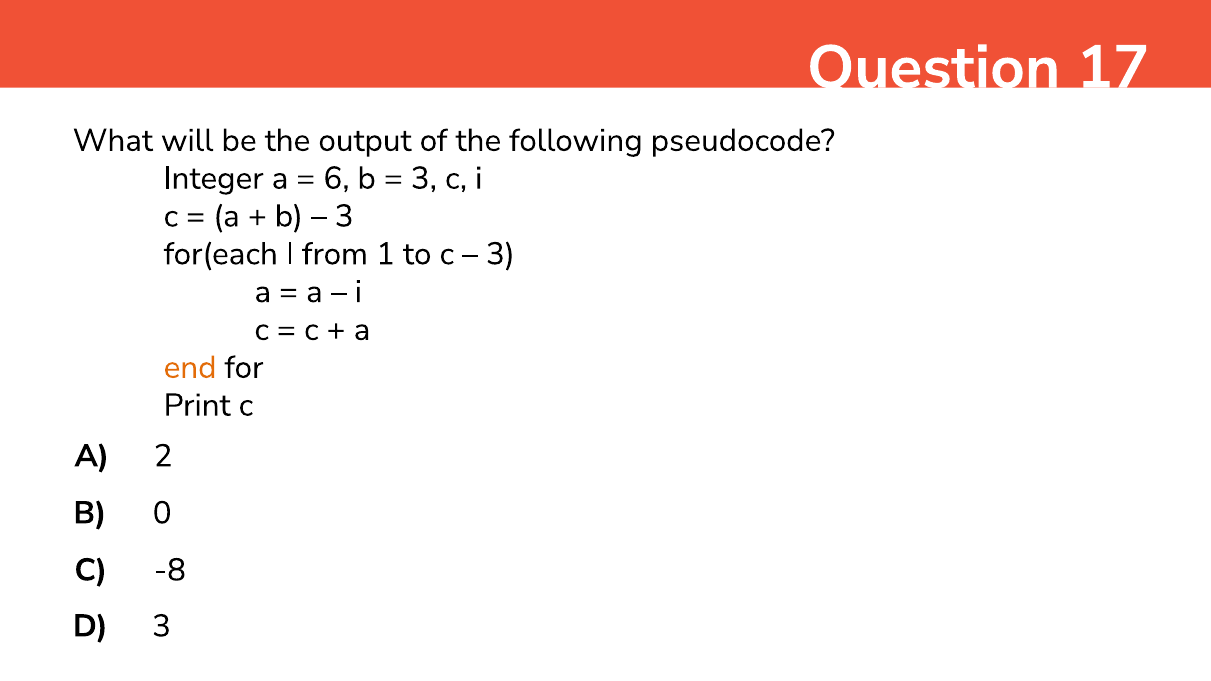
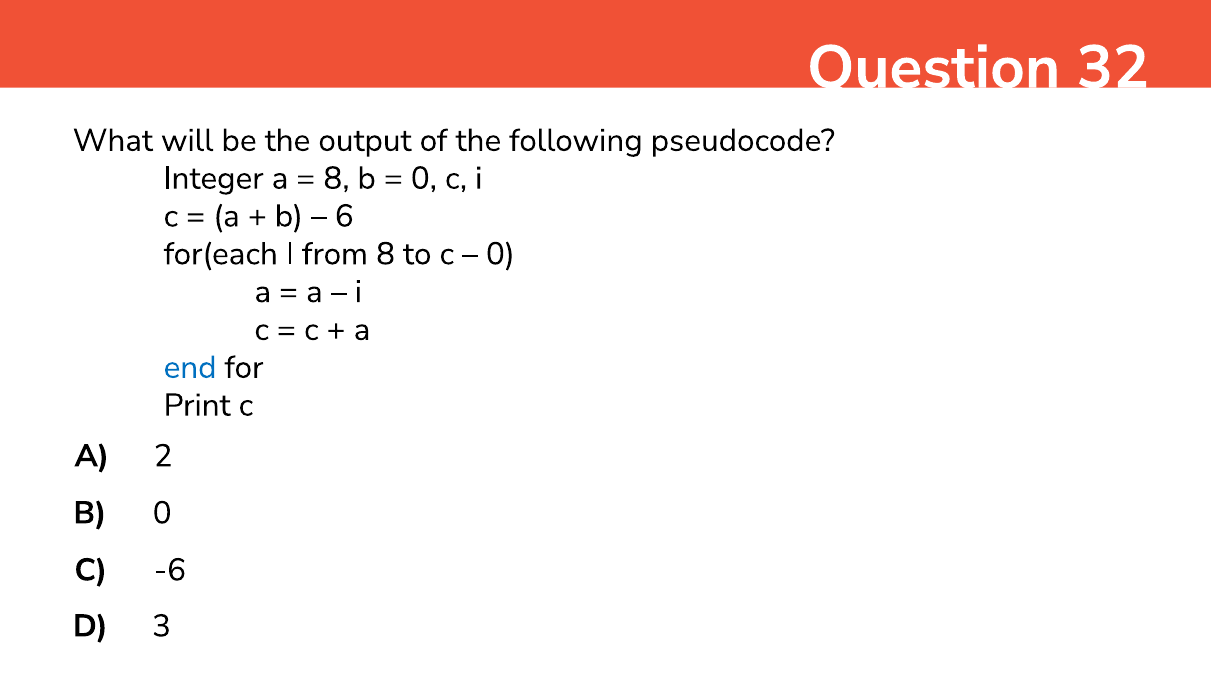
17: 17 -> 32 (1113, 68)
6: 6 -> 8 (336, 178)
3: 3 -> 0 (424, 178)
3: 3 -> 6 (344, 216)
from 1: 1 -> 8 (386, 254)
3: 3 -> 0 (500, 254)
end colour: orange -> blue (190, 367)
-8: -8 -> -6 (170, 570)
